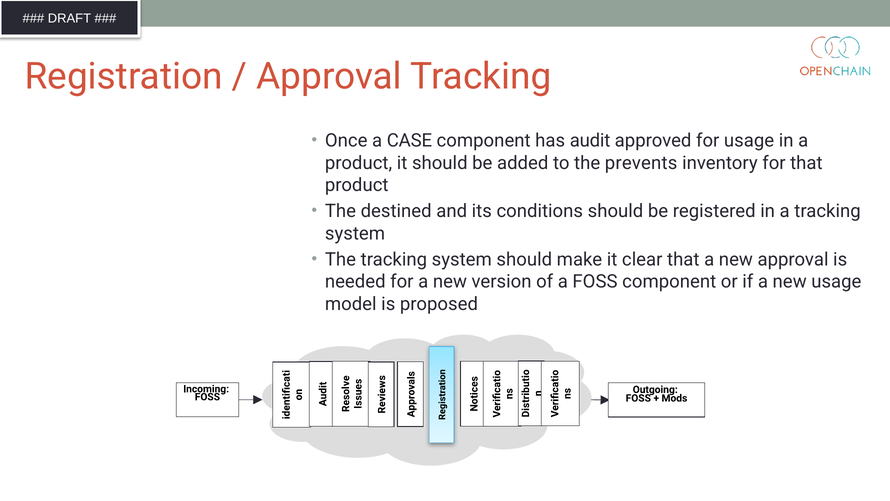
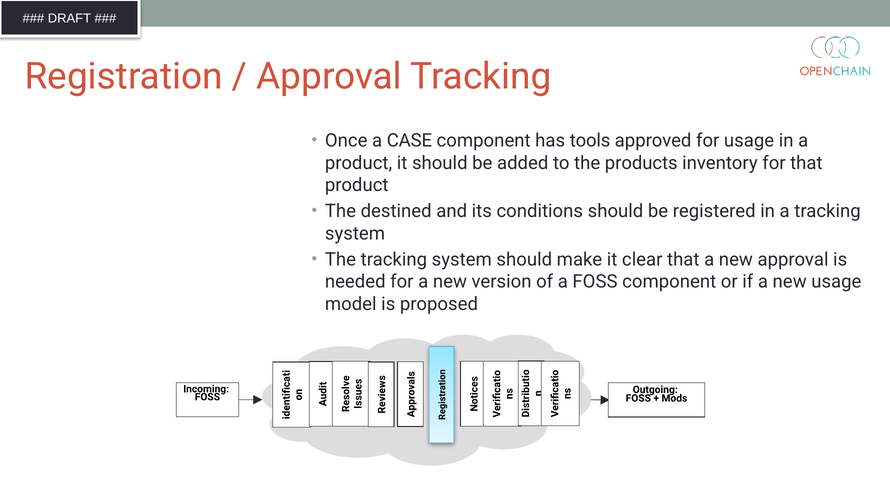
audit: audit -> tools (590, 141)
prevents: prevents -> products (641, 163)
